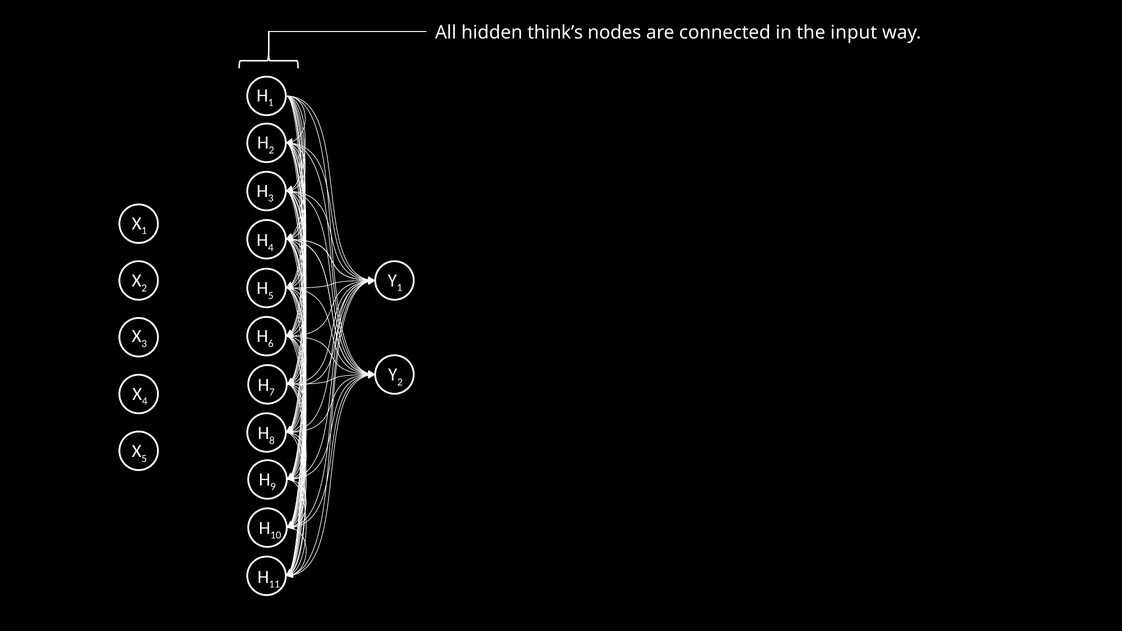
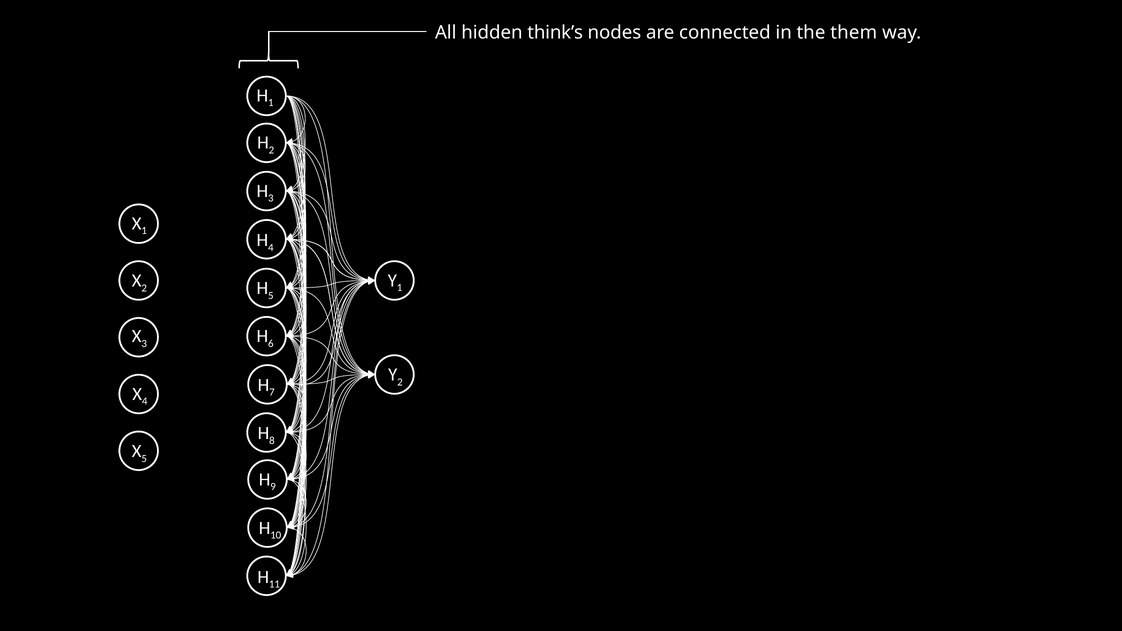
input: input -> them (854, 33)
